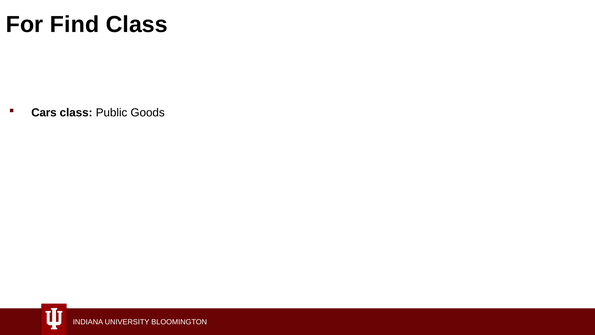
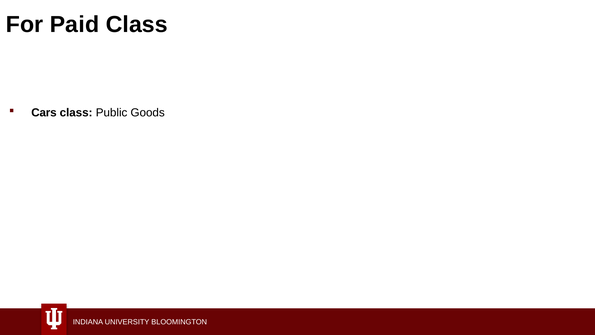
Find: Find -> Paid (74, 24)
